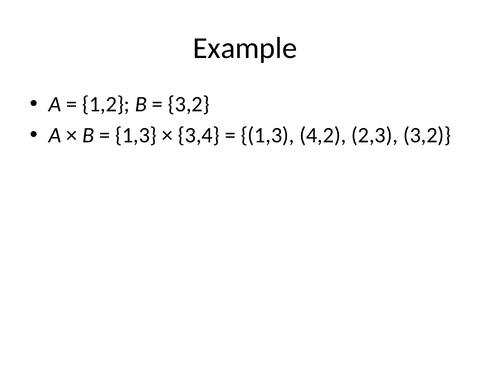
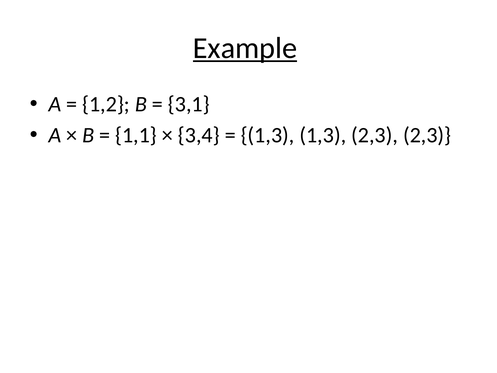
Example underline: none -> present (245, 48)
3,2: 3,2 -> 3,1 (189, 104)
1,3: 1,3 -> 1,1 (136, 135)
1,3 4,2: 4,2 -> 1,3 (323, 135)
2,3 3,2: 3,2 -> 2,3 (427, 135)
